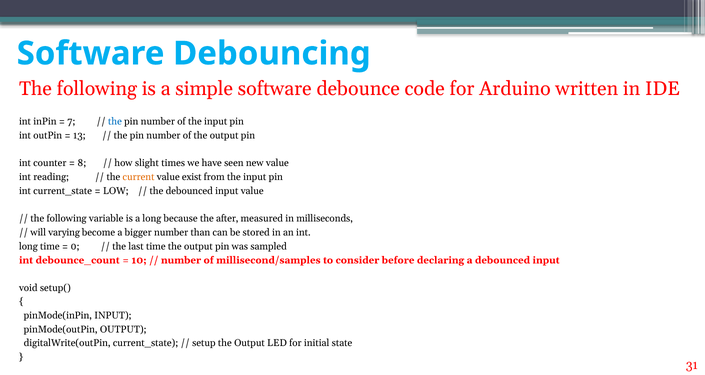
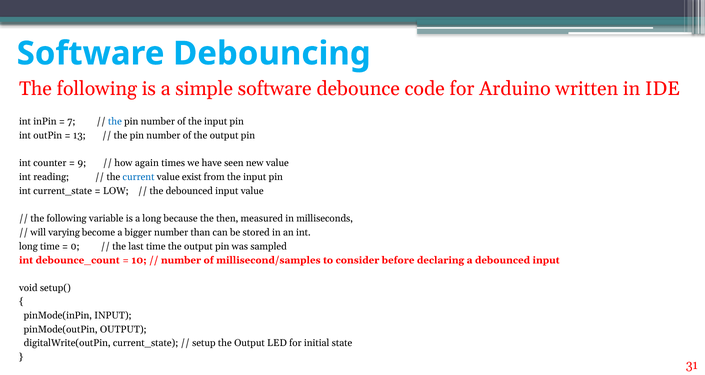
8: 8 -> 9 (82, 163)
slight: slight -> again (147, 163)
current colour: orange -> blue (139, 177)
after: after -> then (227, 218)
